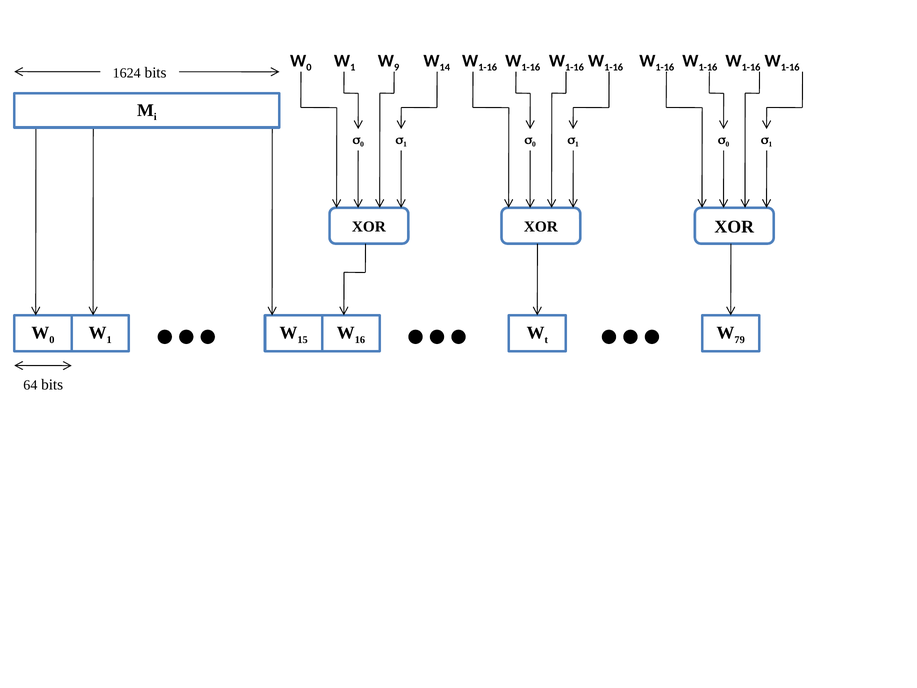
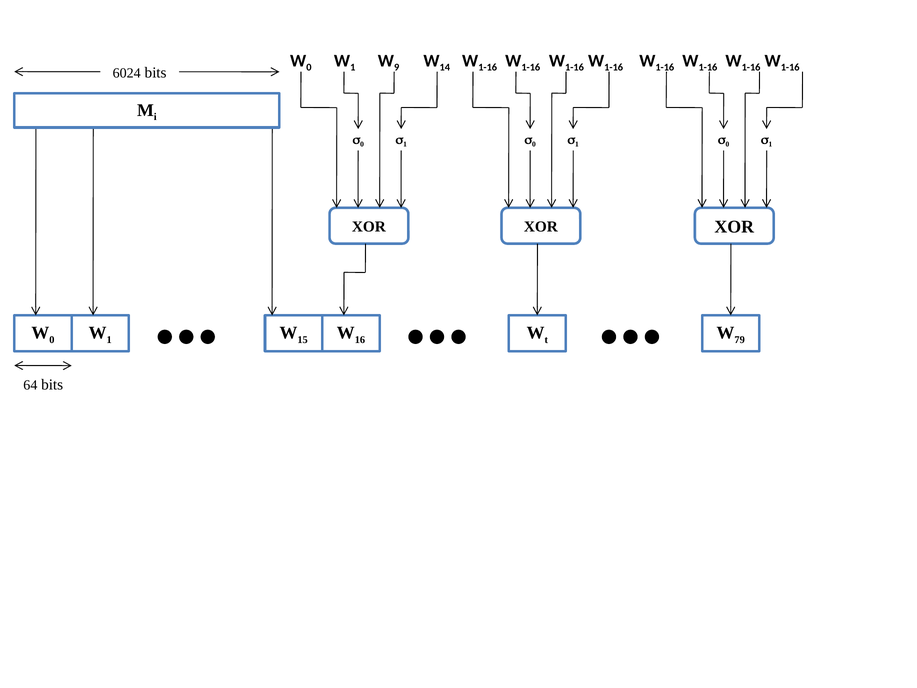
1624: 1624 -> 6024 (127, 73)
